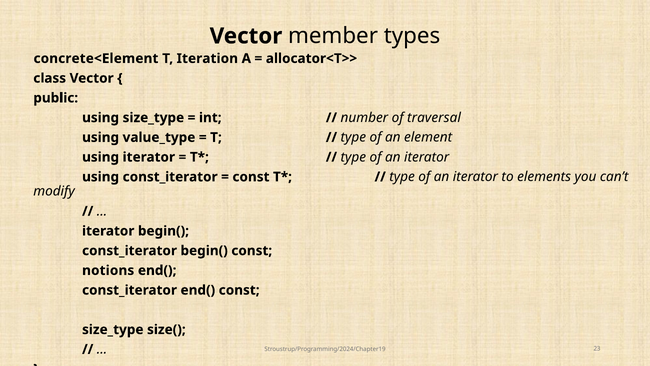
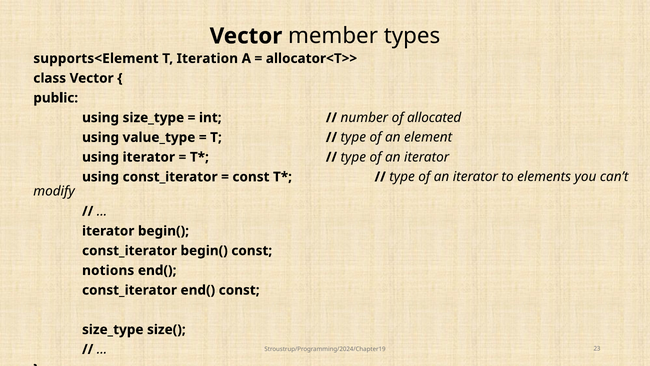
concrete<Element: concrete<Element -> supports<Element (96, 58)
traversal: traversal -> allocated (434, 118)
